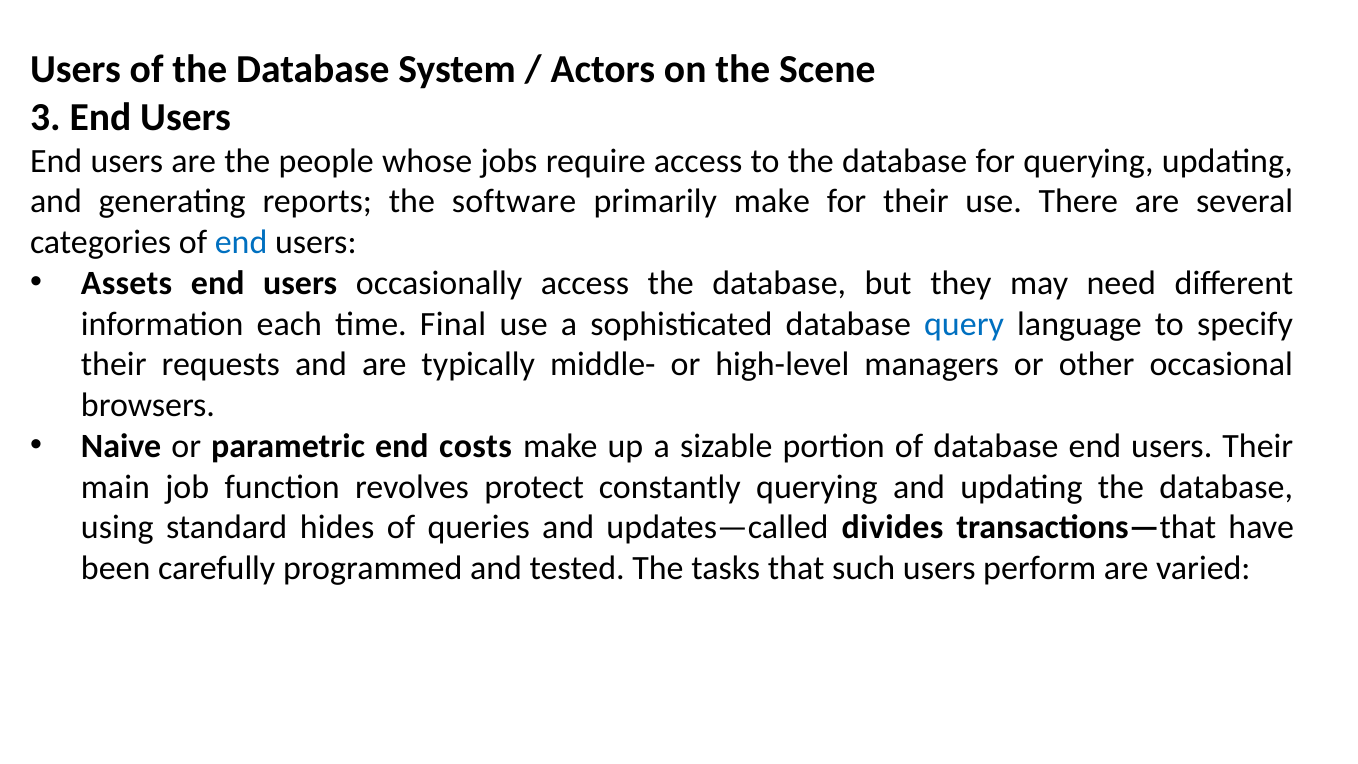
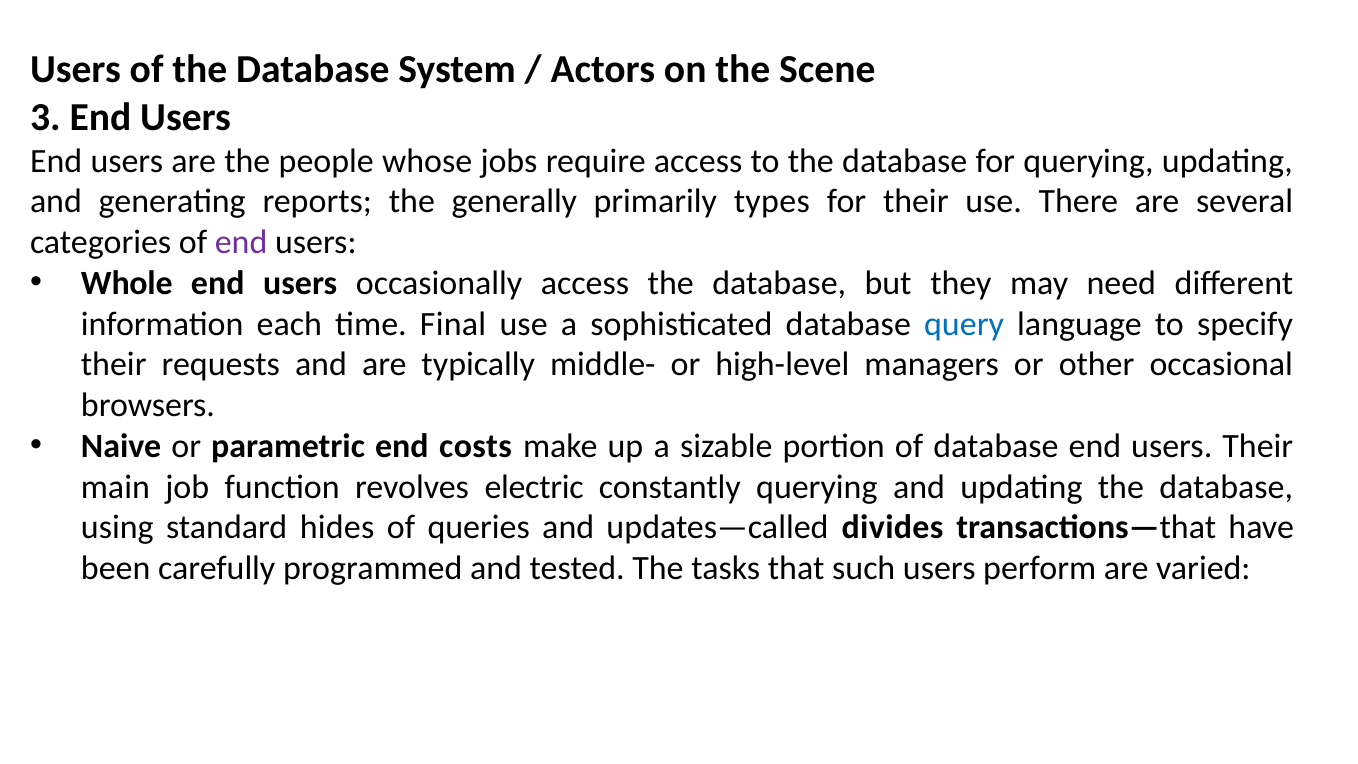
software: software -> generally (514, 202)
primarily make: make -> types (772, 202)
end colour: blue -> purple (241, 242)
Assets: Assets -> Whole (127, 283)
protect: protect -> electric (534, 487)
